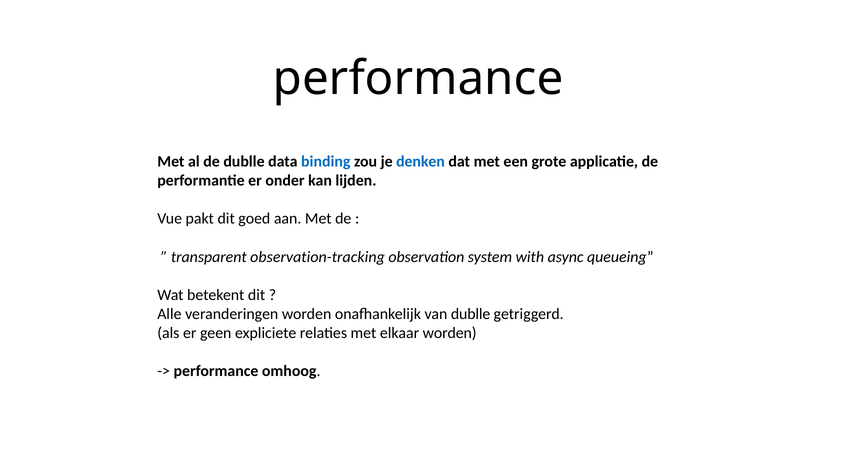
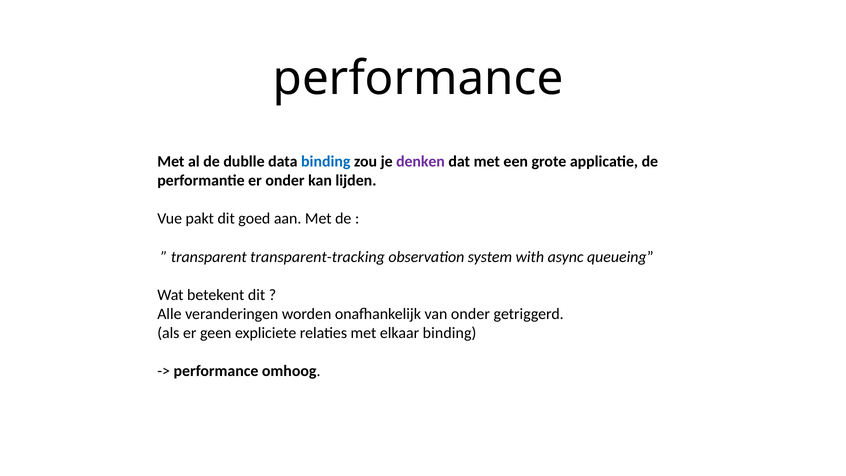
denken colour: blue -> purple (421, 162)
observation-tracking: observation-tracking -> transparent-tracking (318, 257)
van dublle: dublle -> onder (470, 314)
elkaar worden: worden -> binding (450, 333)
